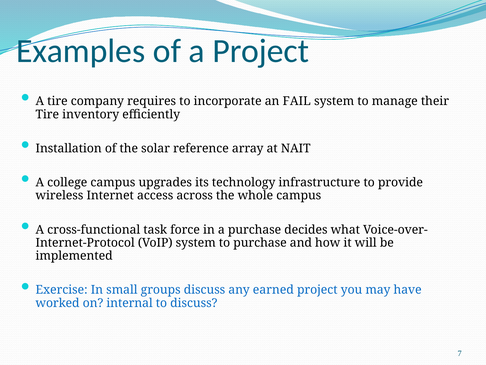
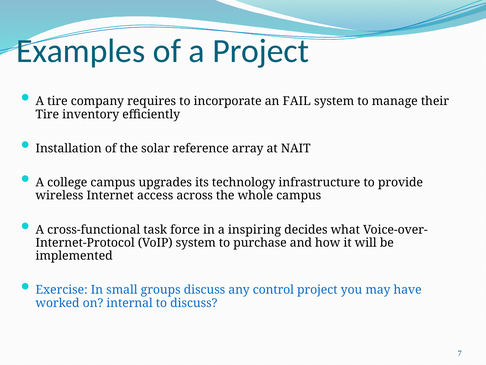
a purchase: purchase -> inspiring (254, 229)
earned: earned -> control (273, 290)
